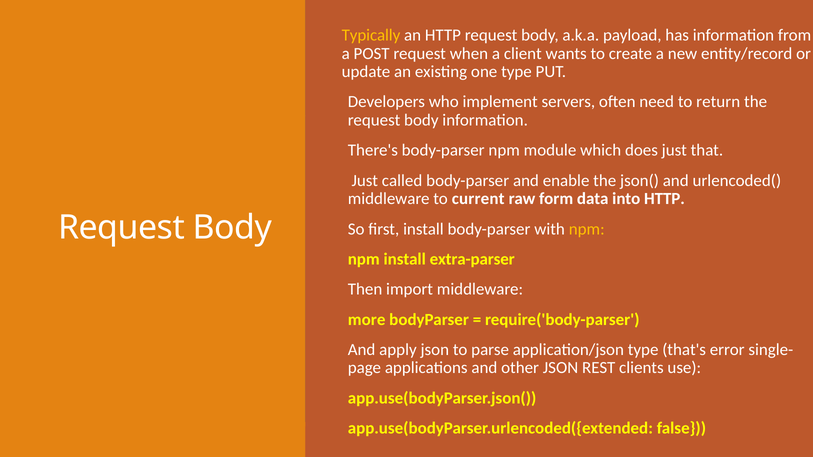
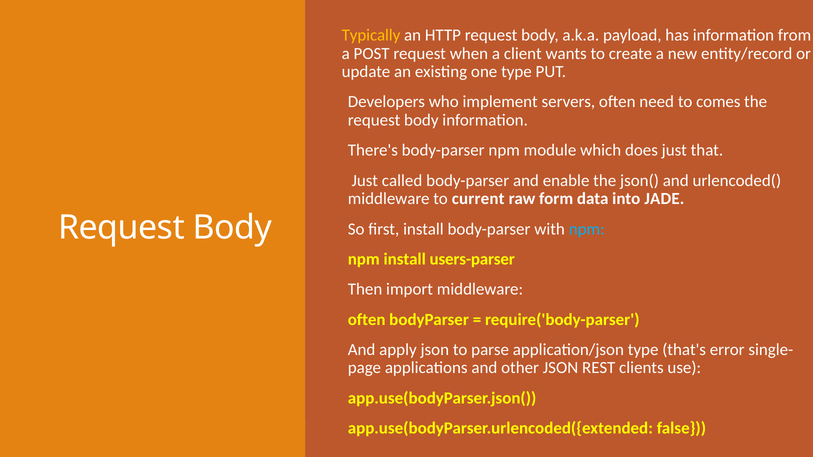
return: return -> comes (718, 102)
into HTTP: HTTP -> JADE (664, 199)
npm colour: yellow -> light blue (587, 229)
extra-parser: extra-parser -> users-parser (472, 259)
more: more -> often (367, 320)
